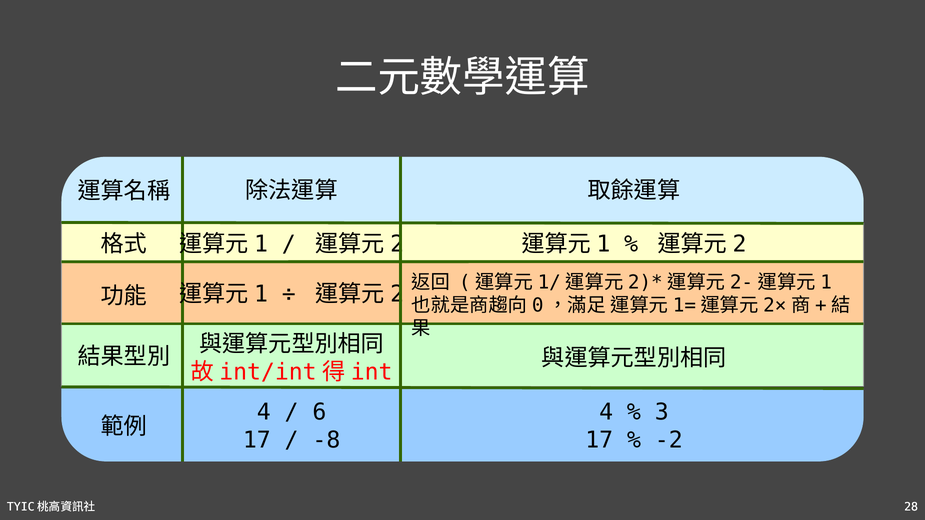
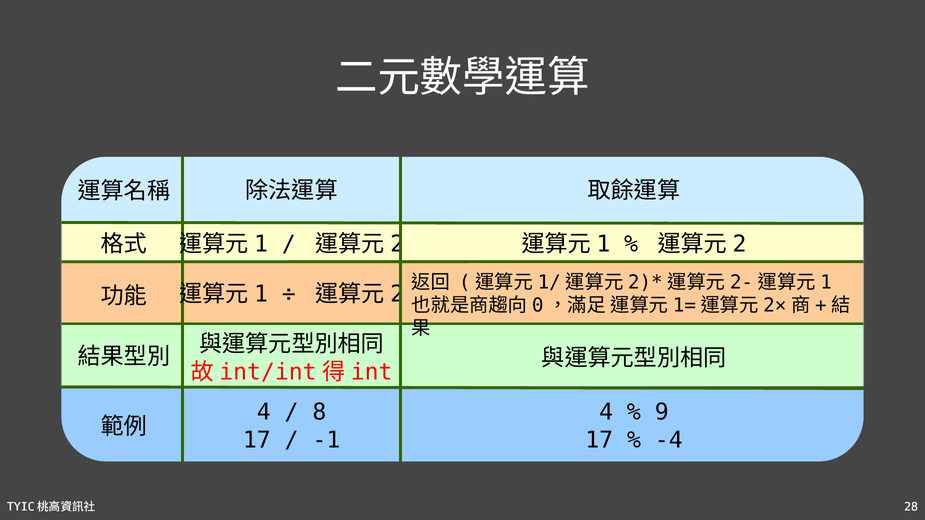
6: 6 -> 8 (319, 413)
3: 3 -> 9 (662, 413)
-8: -8 -> -1 (326, 440)
-2: -2 -> -4 (669, 440)
